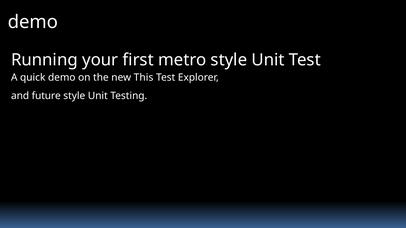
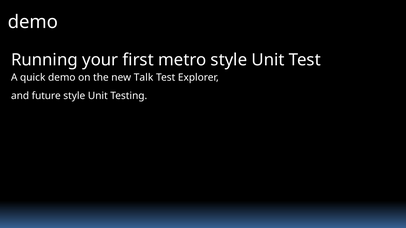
This: This -> Talk (144, 77)
